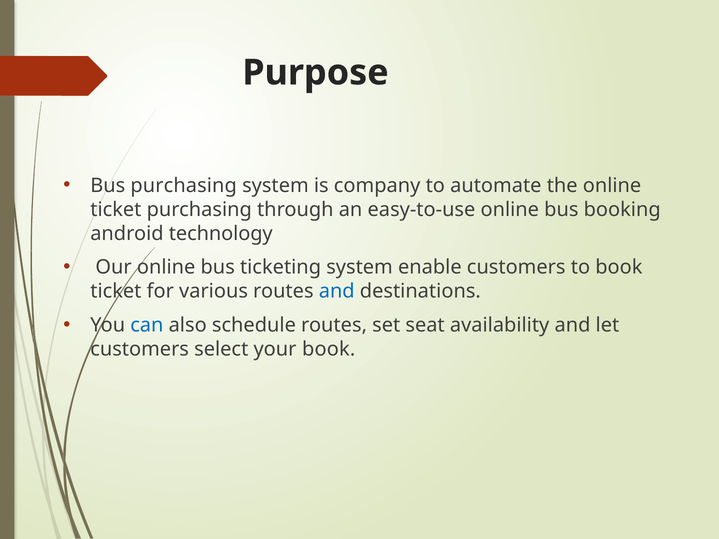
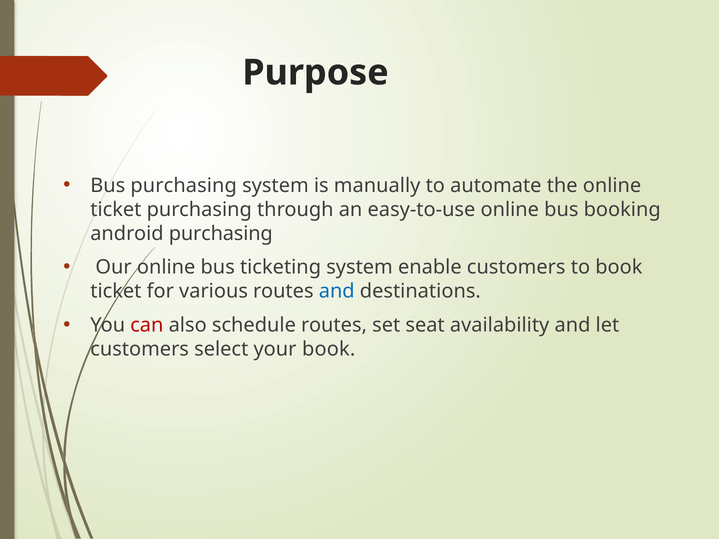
company: company -> manually (377, 186)
android technology: technology -> purchasing (221, 234)
can colour: blue -> red (147, 326)
